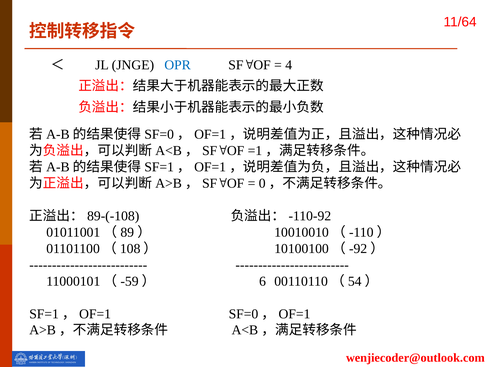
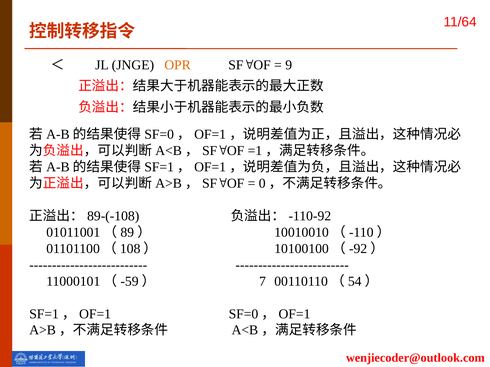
OPR colour: blue -> orange (178, 65)
4: 4 -> 9 (289, 65)
6: 6 -> 7 (263, 282)
